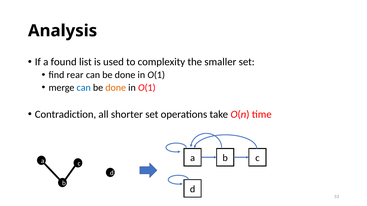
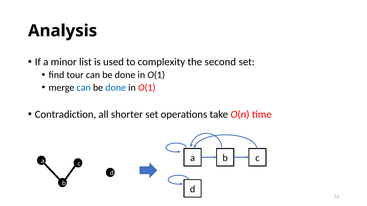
found: found -> minor (64, 62)
smaller: smaller -> second (220, 62)
rear: rear -> tour (75, 75)
done colour: orange -> blue (116, 88)
